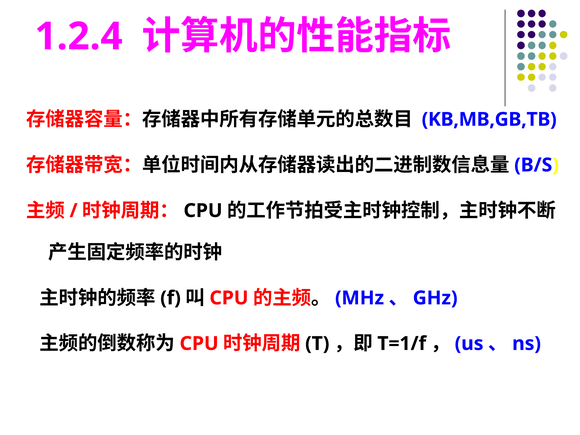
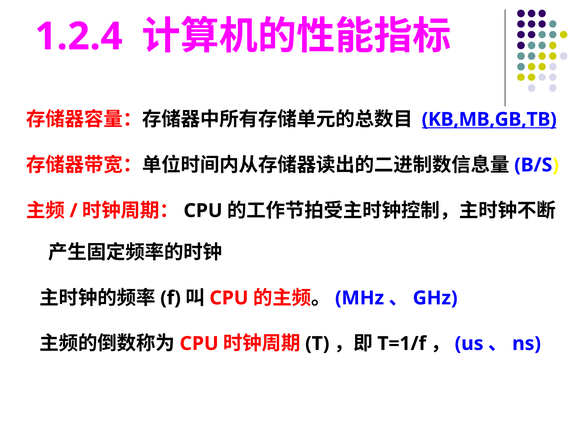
KB,MB,GB,TB underline: none -> present (489, 119)
